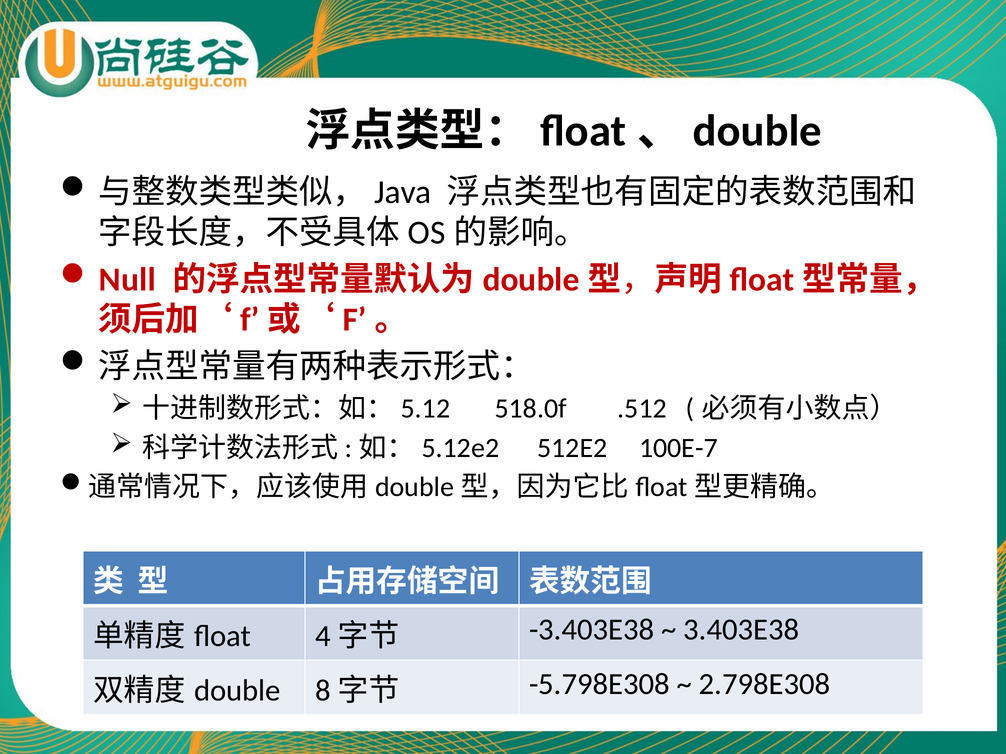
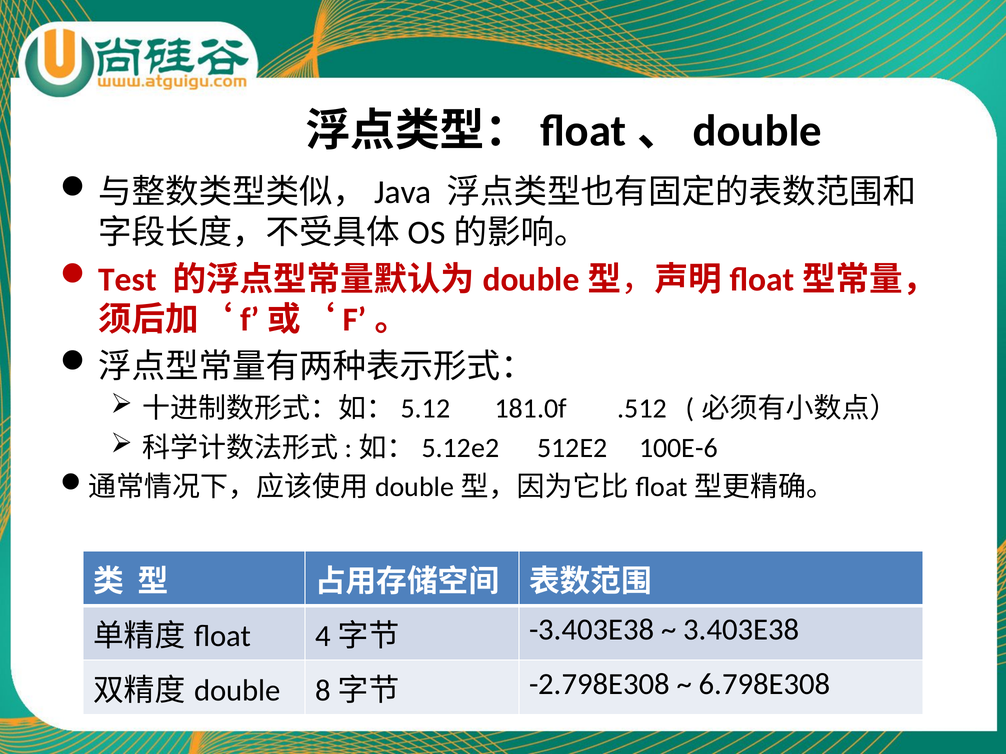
Null: Null -> Test (128, 280)
518.0f: 518.0f -> 181.0f (531, 409)
100E-7: 100E-7 -> 100E-6 (678, 448)
-5.798E308: -5.798E308 -> -2.798E308 (600, 685)
2.798E308: 2.798E308 -> 6.798E308 (765, 685)
